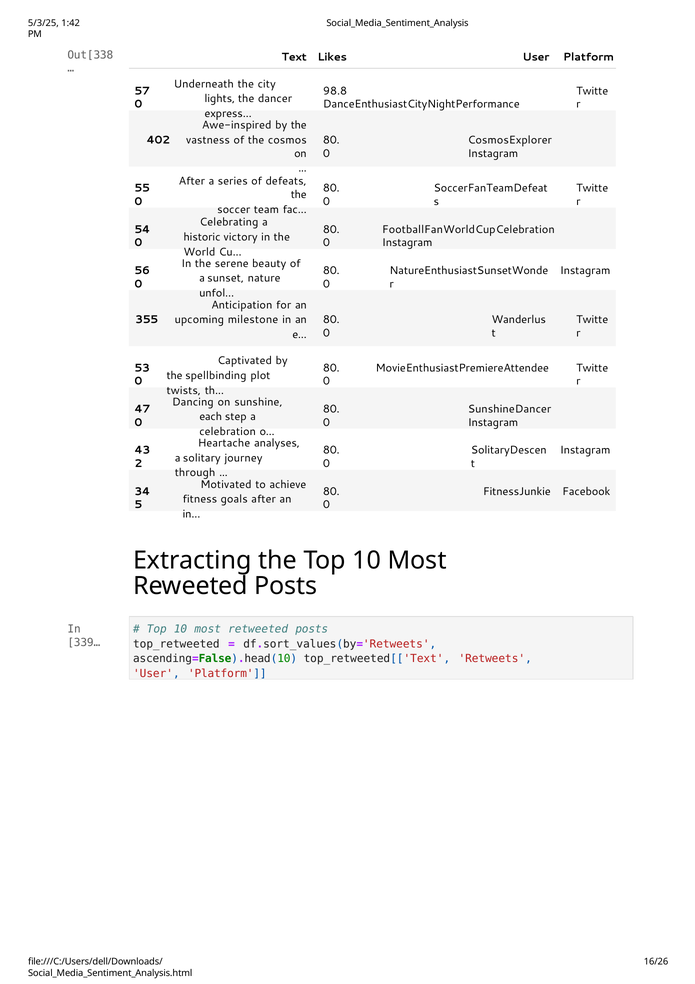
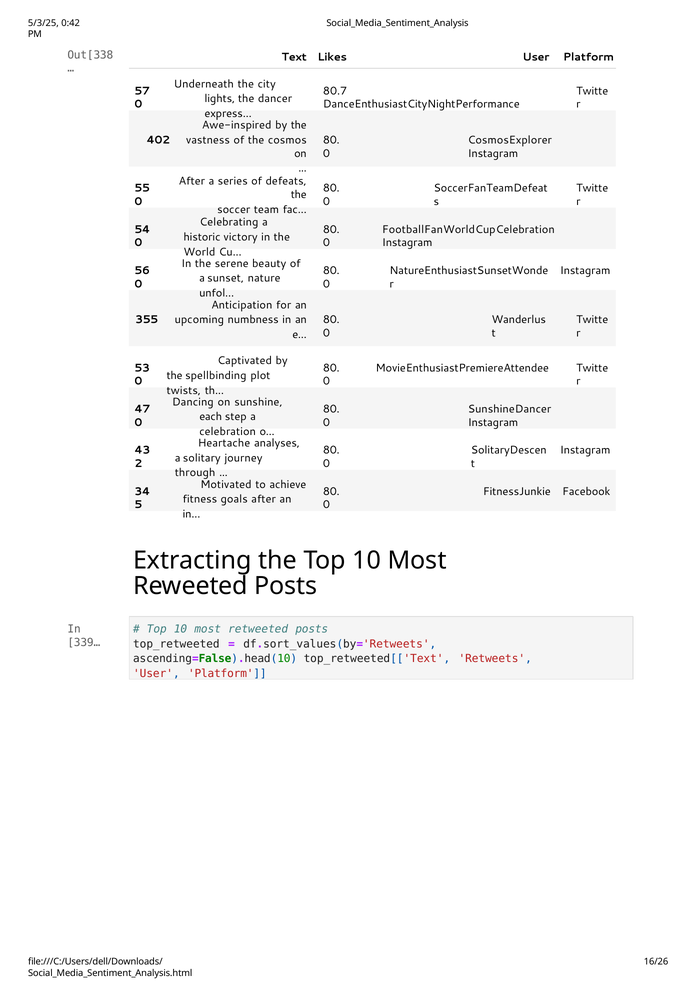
1:42: 1:42 -> 0:42 (71, 23)
98.8: 98.8 -> 80.7 (335, 91)
milestone: milestone -> numbness (253, 320)
